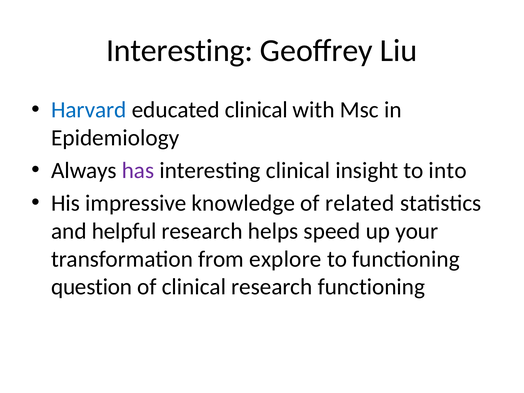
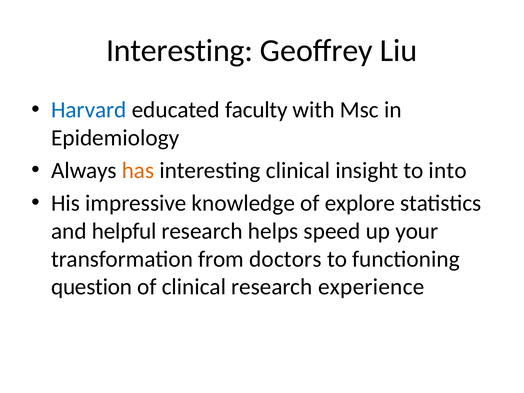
educated clinical: clinical -> faculty (256, 110)
has colour: purple -> orange (138, 170)
related: related -> explore (360, 203)
explore: explore -> doctors (285, 259)
research functioning: functioning -> experience (371, 287)
